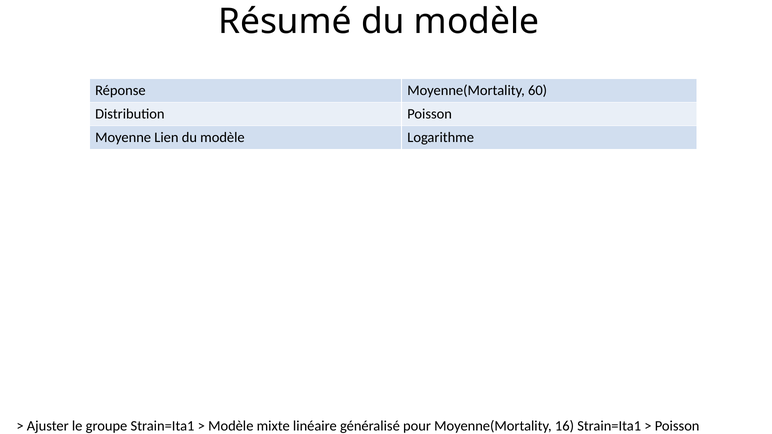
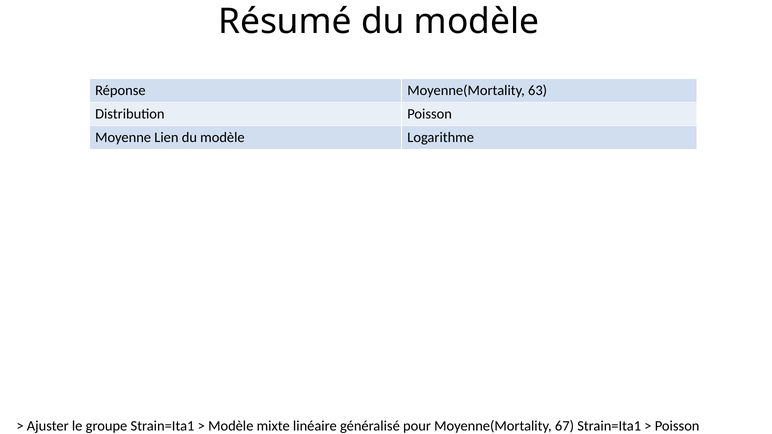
60: 60 -> 63 (538, 91)
16: 16 -> 67 (565, 426)
